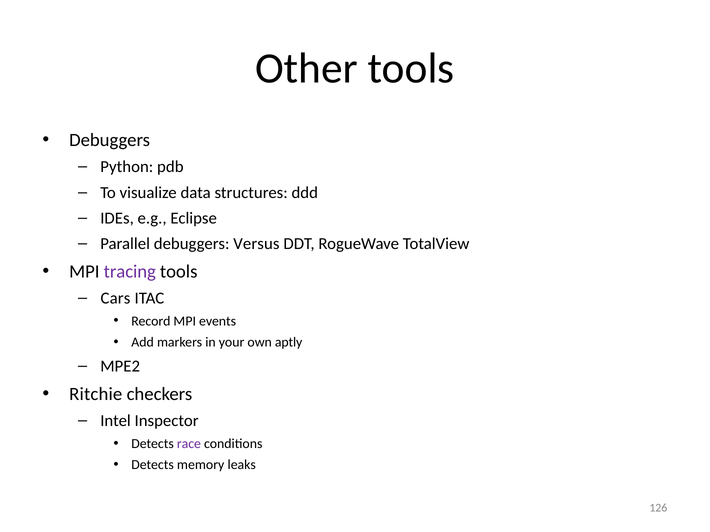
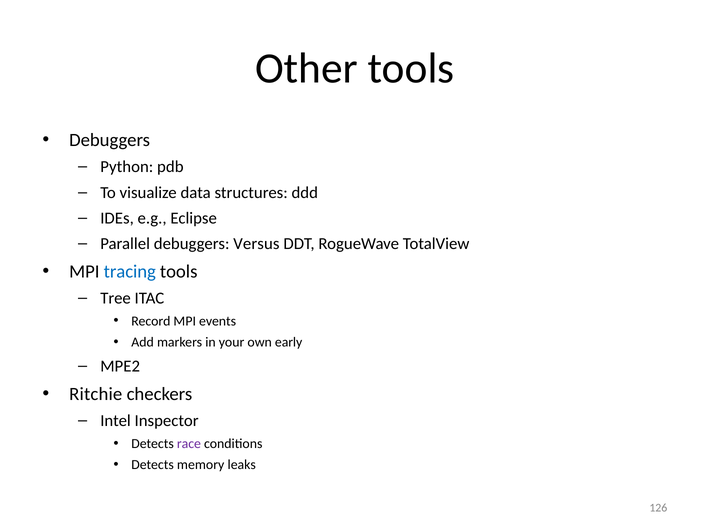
tracing colour: purple -> blue (130, 272)
Cars: Cars -> Tree (116, 298)
aptly: aptly -> early (289, 343)
